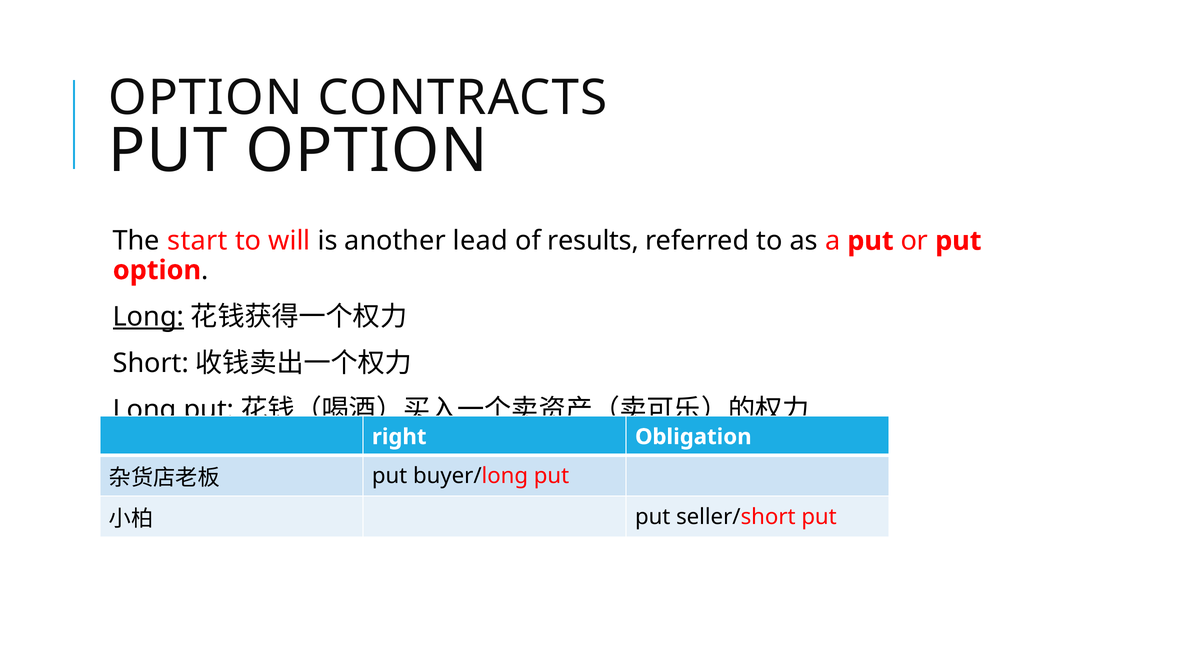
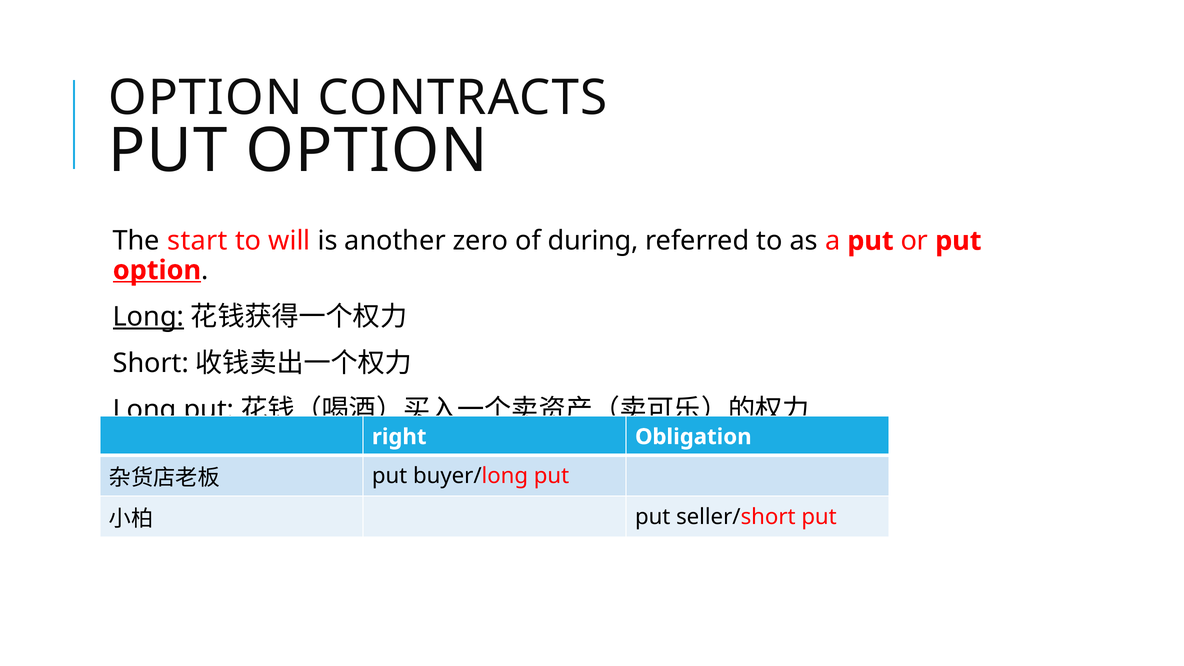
lead: lead -> zero (481, 241)
results: results -> during (593, 241)
option underline: none -> present (157, 270)
